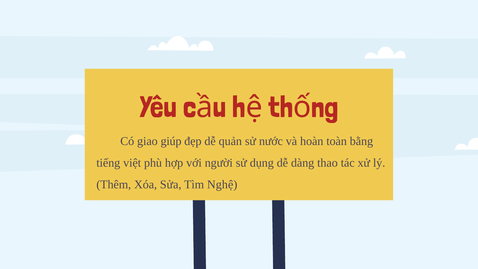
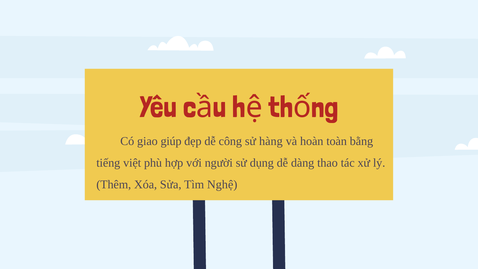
quản: quản -> công (230, 141)
nước: nước -> hàng (271, 141)
